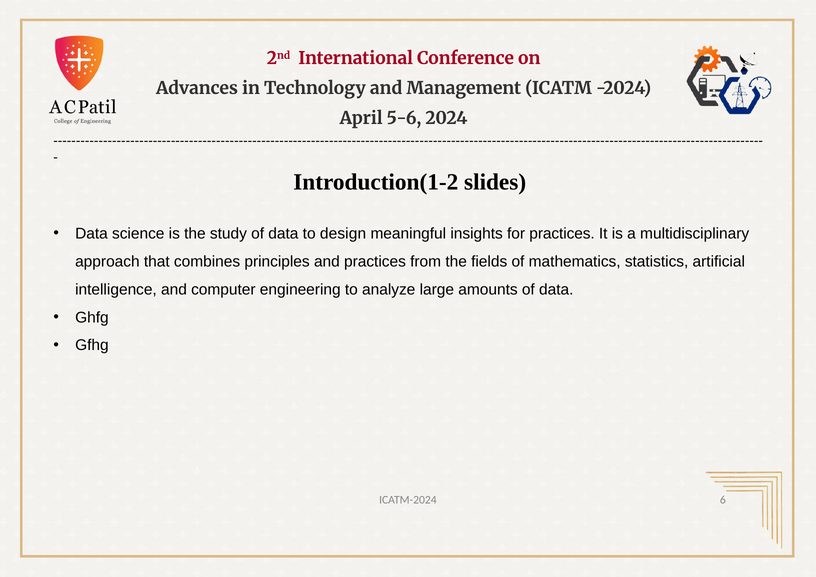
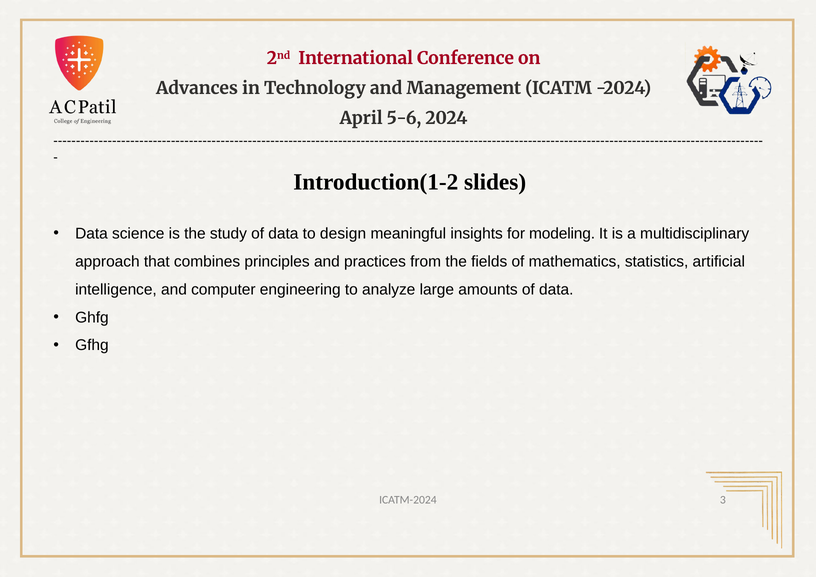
for practices: practices -> modeling (562, 234)
6: 6 -> 3 (723, 500)
